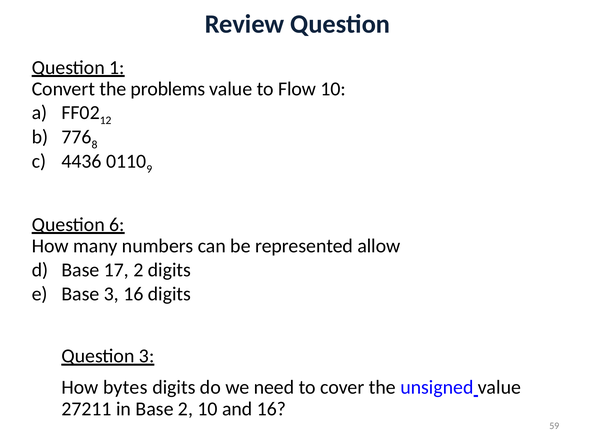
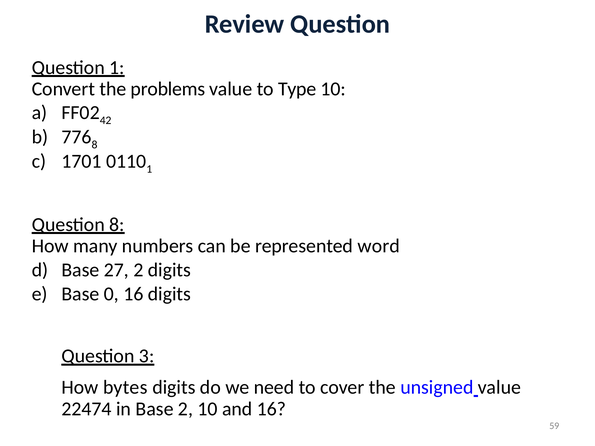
Flow: Flow -> Type (297, 89)
12: 12 -> 42 (106, 120)
4436: 4436 -> 1701 (82, 161)
9: 9 -> 1 (149, 169)
Question 6: 6 -> 8 (117, 225)
allow: allow -> word (379, 246)
17: 17 -> 27 (116, 270)
Base 3: 3 -> 0 (111, 294)
27211: 27211 -> 22474 (87, 409)
